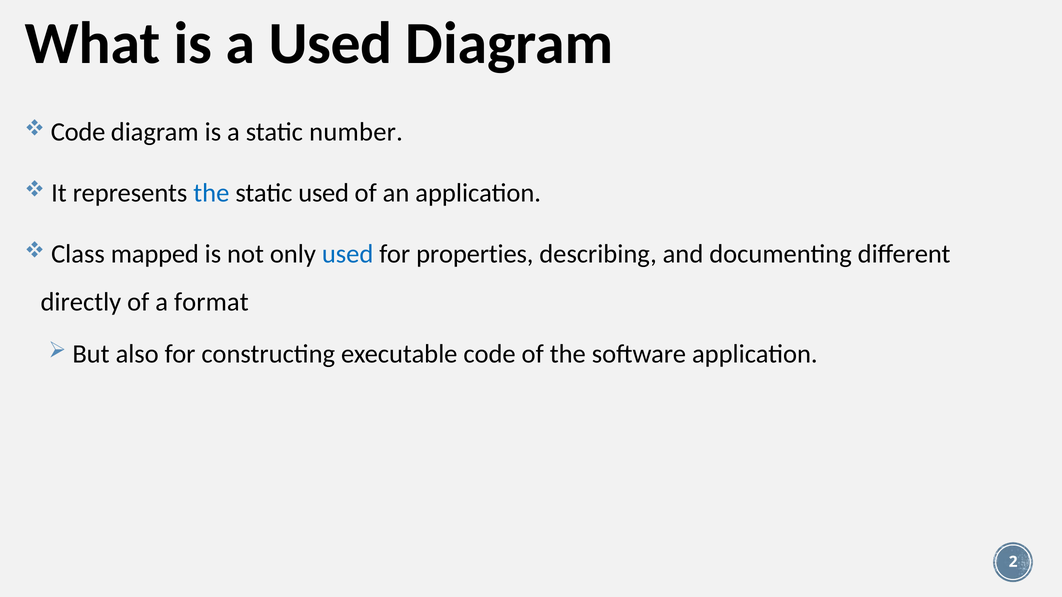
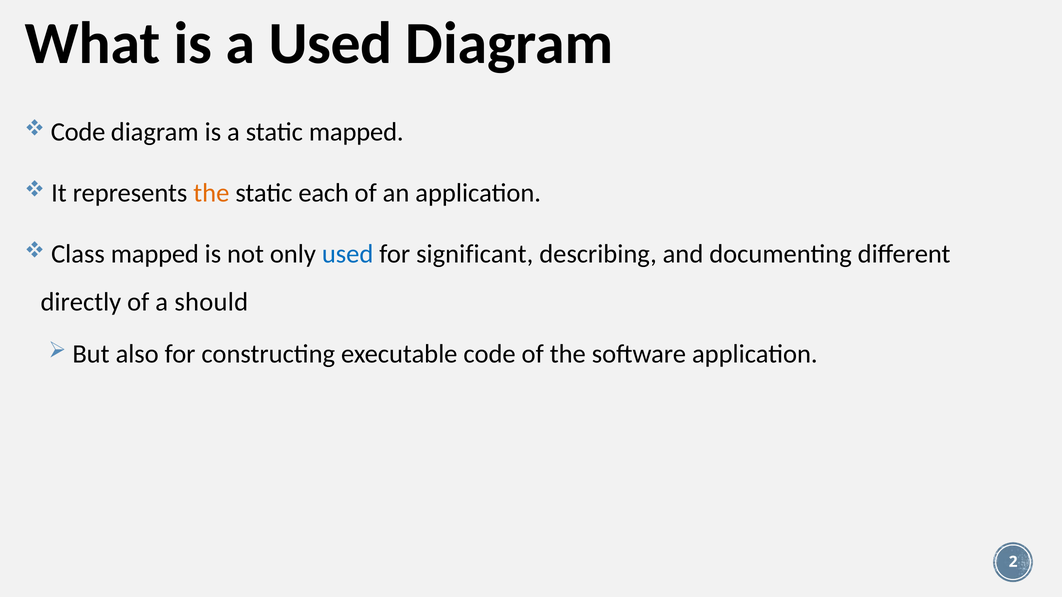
static number: number -> mapped (356, 132)
the colour: blue -> orange (211, 193)
static used: used -> each (324, 193)
properties: properties -> significant (475, 254)
format: format -> should (211, 302)
